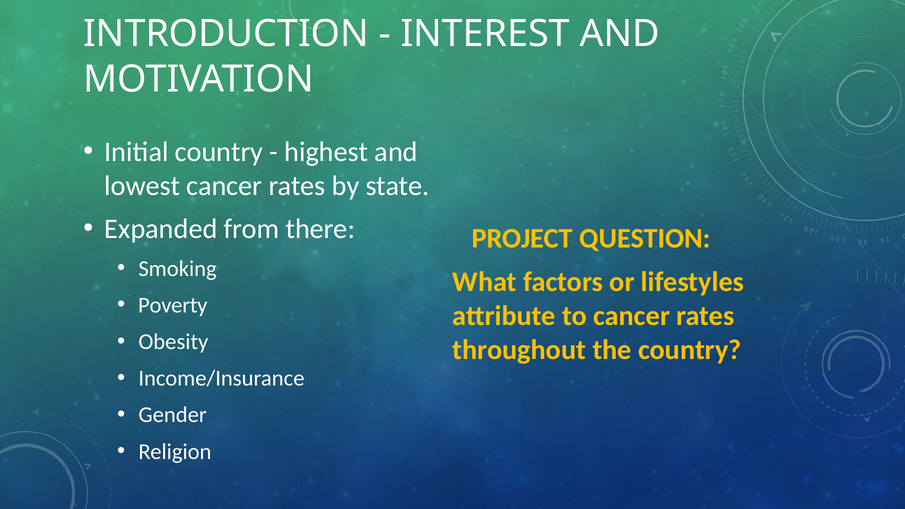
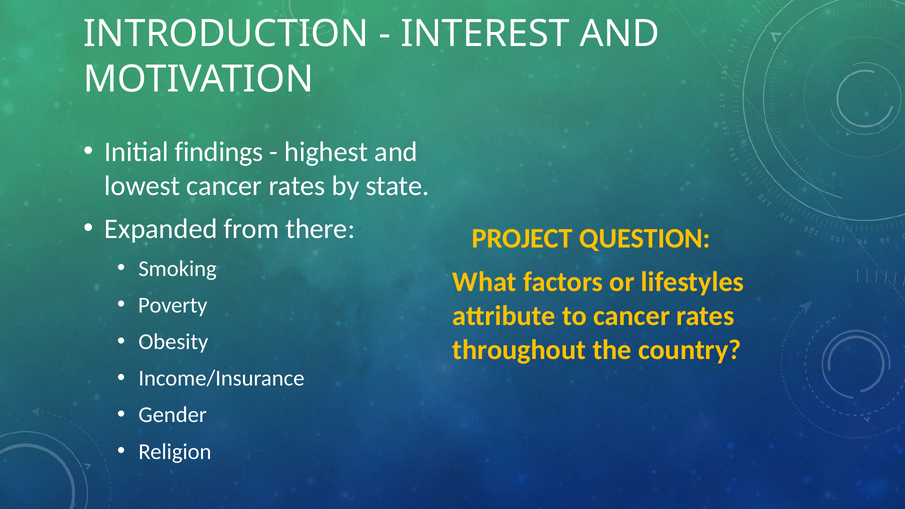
Initial country: country -> findings (219, 152)
